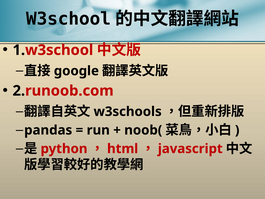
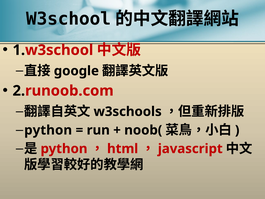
pandas: pandas -> python (48, 130)
